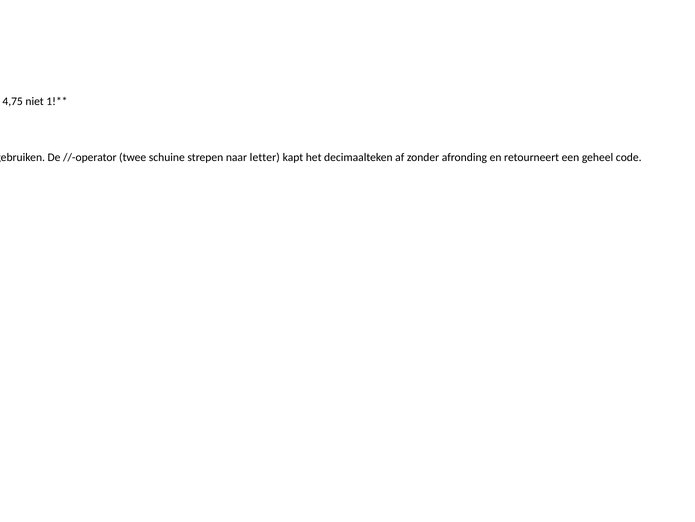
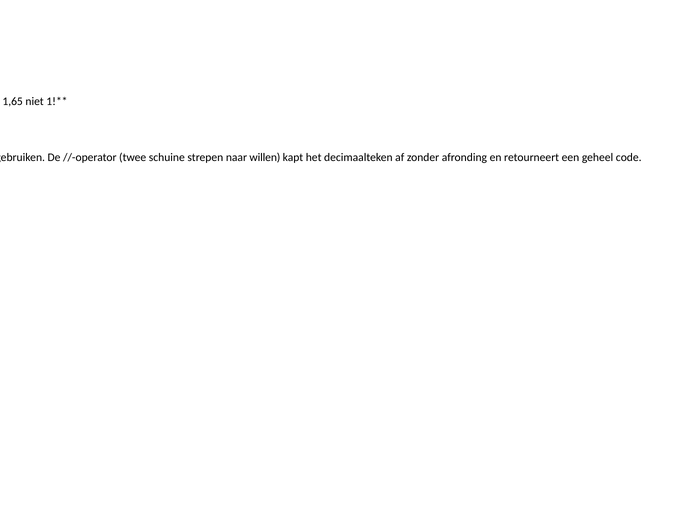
4,75: 4,75 -> 1,65 (13, 101)
letter: letter -> willen (265, 157)
